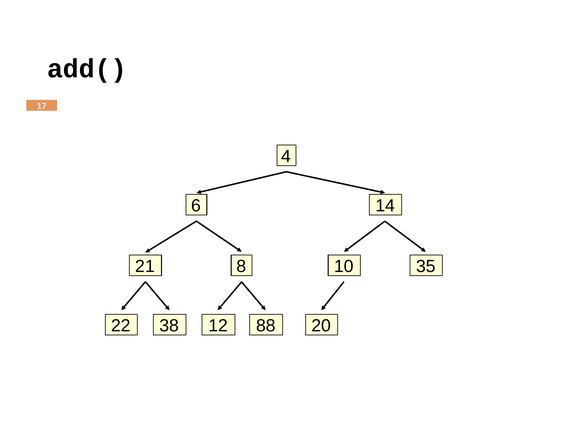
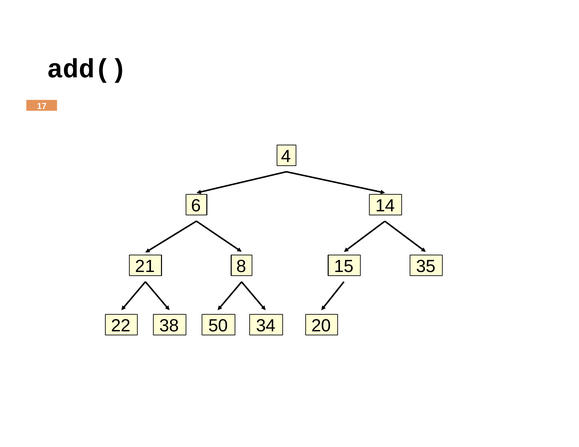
10: 10 -> 15 (344, 267)
12: 12 -> 50 (218, 326)
88: 88 -> 34 (266, 326)
